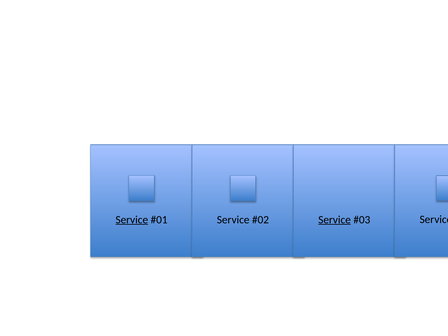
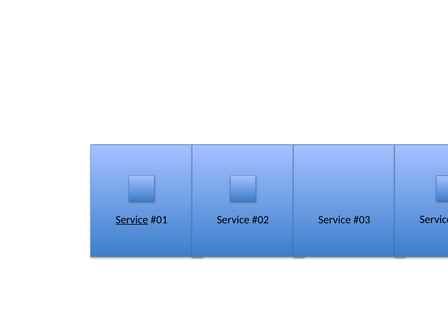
Service underline: present -> none (335, 220)
